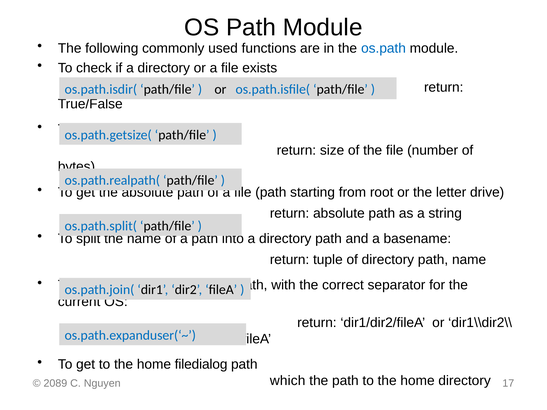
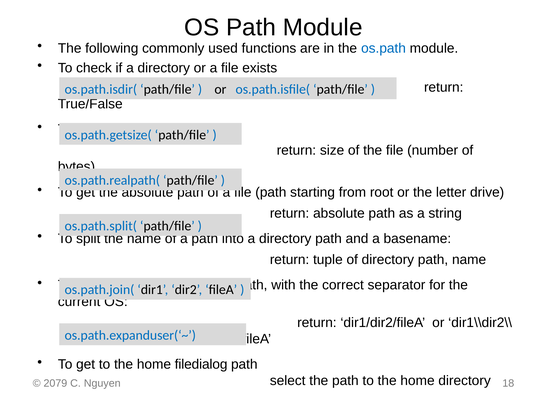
which: which -> select (288, 381)
17: 17 -> 18 (508, 383)
2089: 2089 -> 2079 (55, 383)
